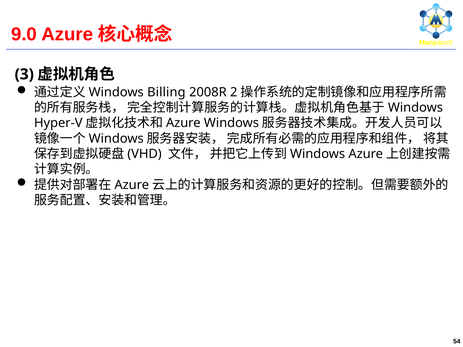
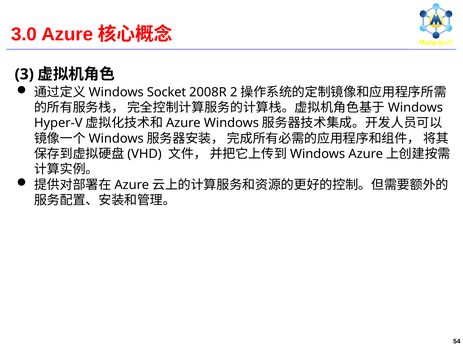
9.0: 9.0 -> 3.0 (24, 34)
Billing: Billing -> Socket (166, 92)
